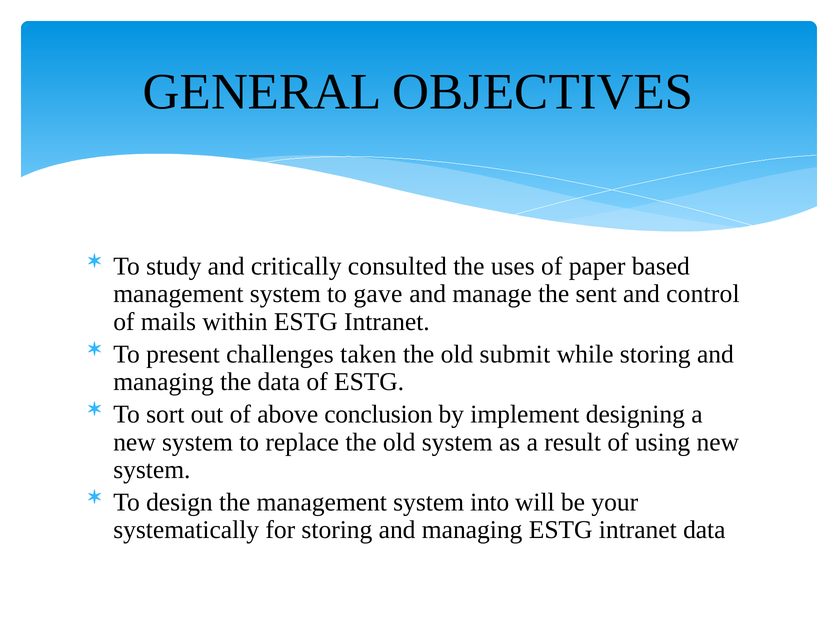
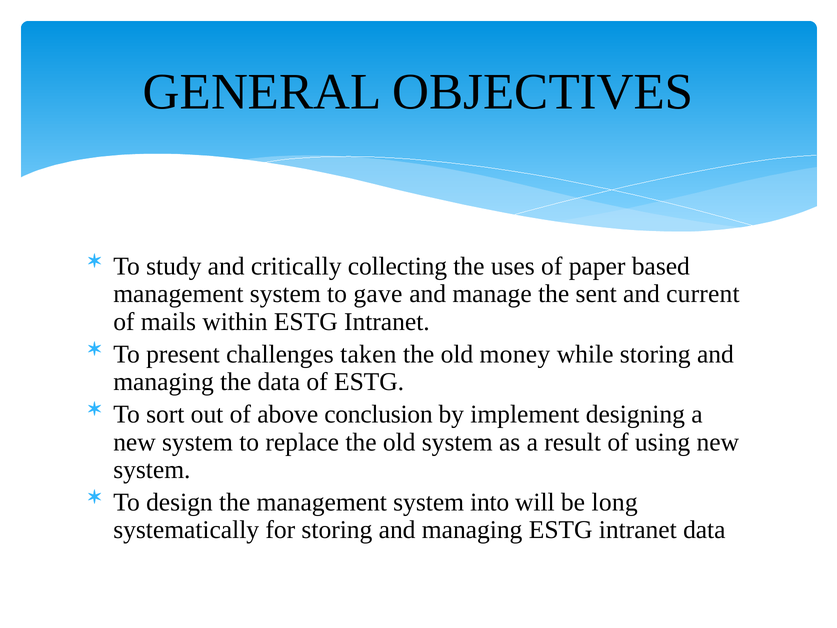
consulted: consulted -> collecting (397, 266)
control: control -> current (703, 294)
submit: submit -> money (515, 354)
your: your -> long (615, 502)
